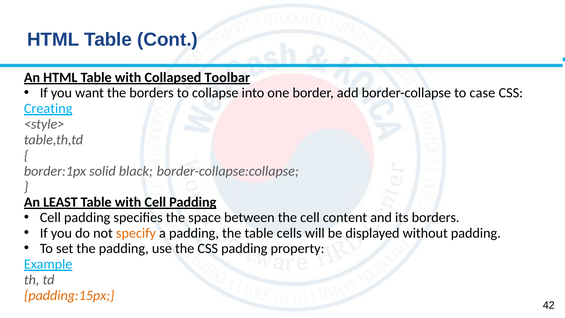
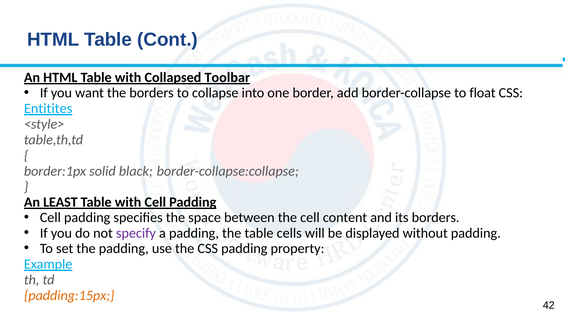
case: case -> float (483, 93)
Creating: Creating -> Entitites (48, 109)
specify colour: orange -> purple (136, 233)
